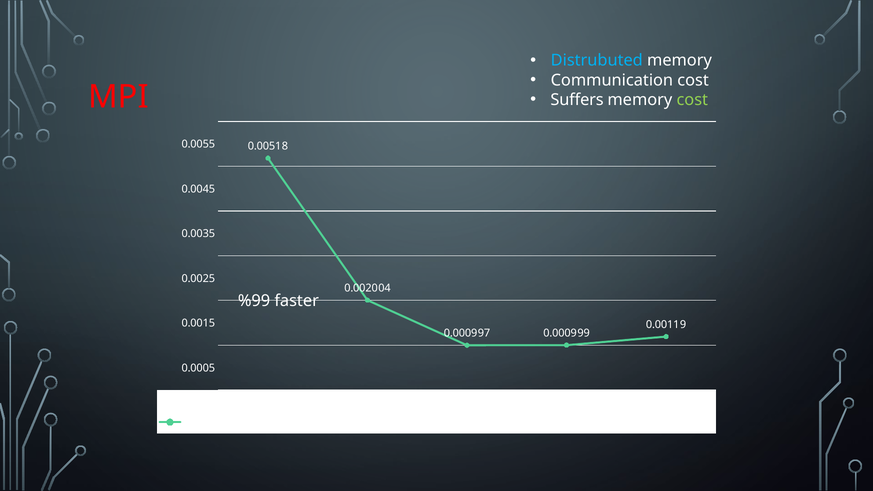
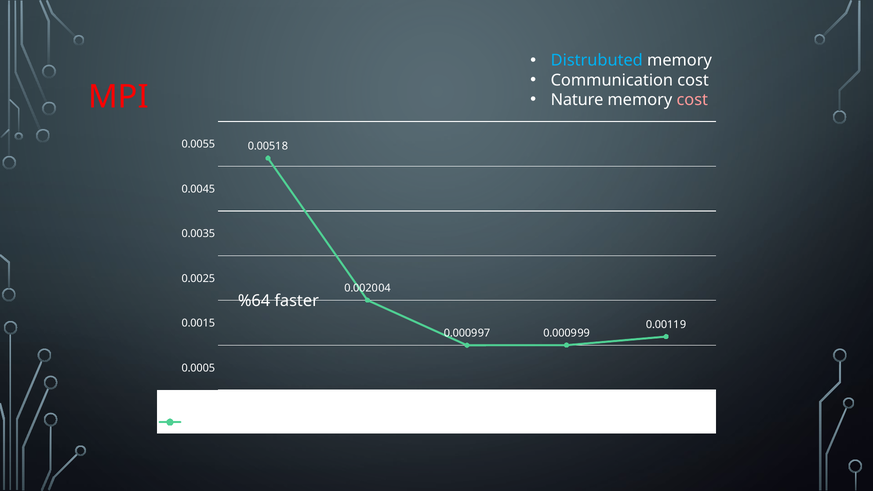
Suffers: Suffers -> Nature (577, 100)
cost colour: light green -> pink (692, 100)
%99: %99 -> %64 (254, 301)
